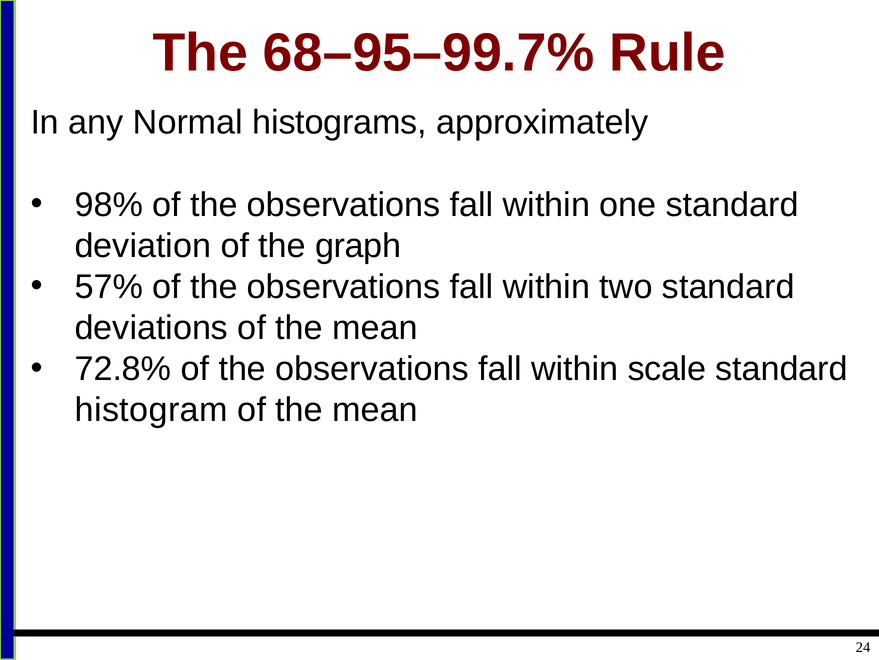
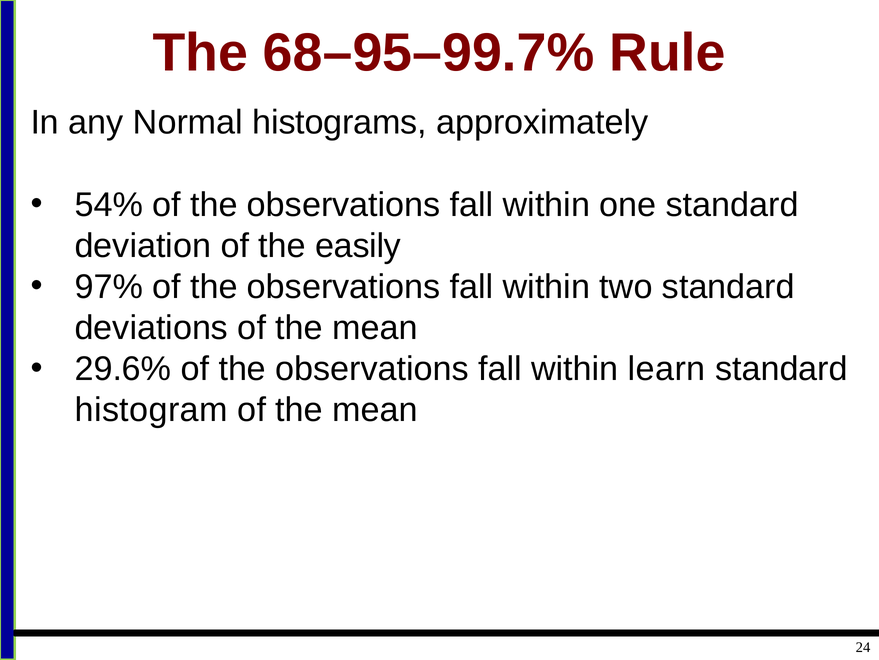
98%: 98% -> 54% (109, 205)
graph: graph -> easily (358, 246)
57%: 57% -> 97% (109, 287)
72.8%: 72.8% -> 29.6% (123, 369)
scale: scale -> learn (667, 369)
